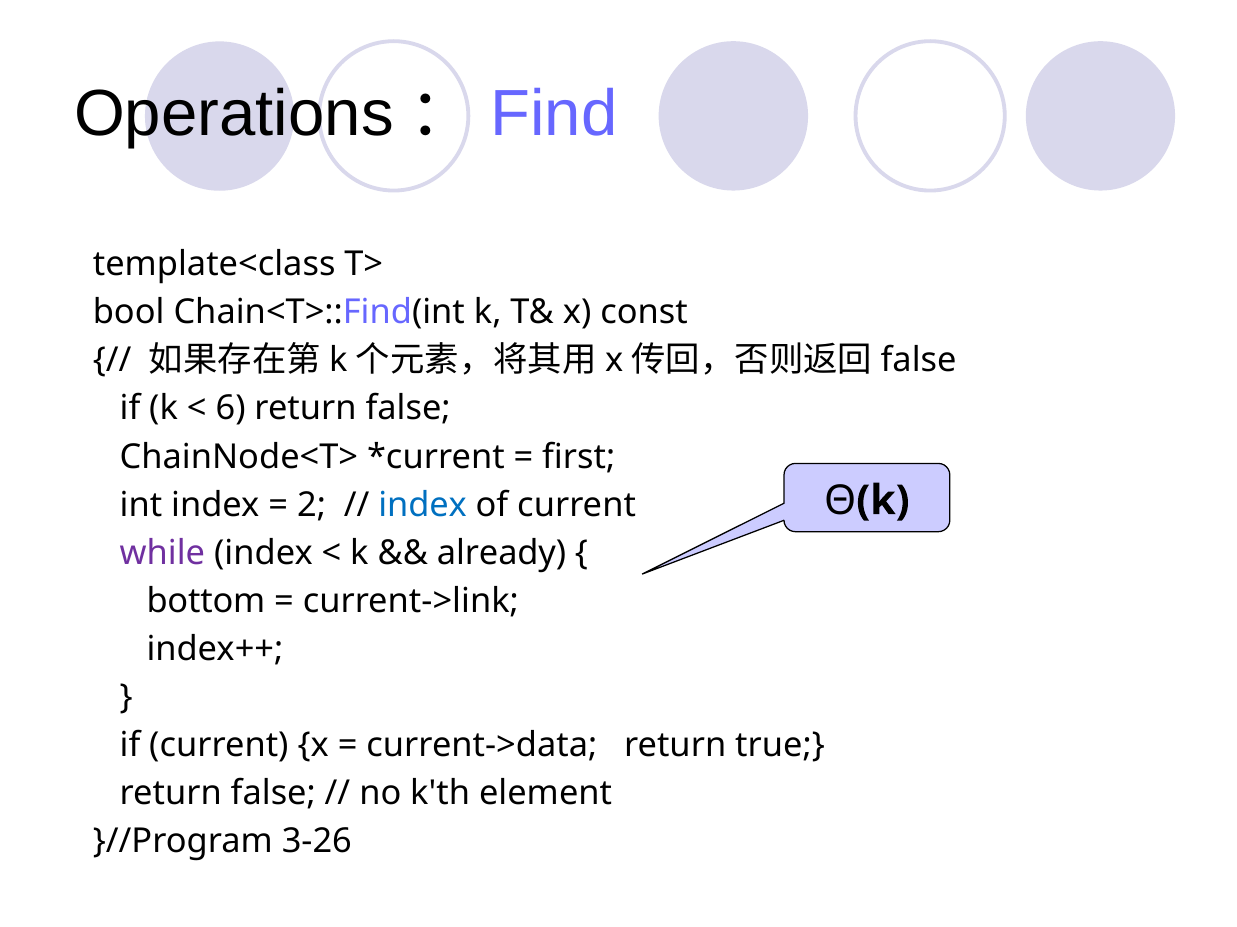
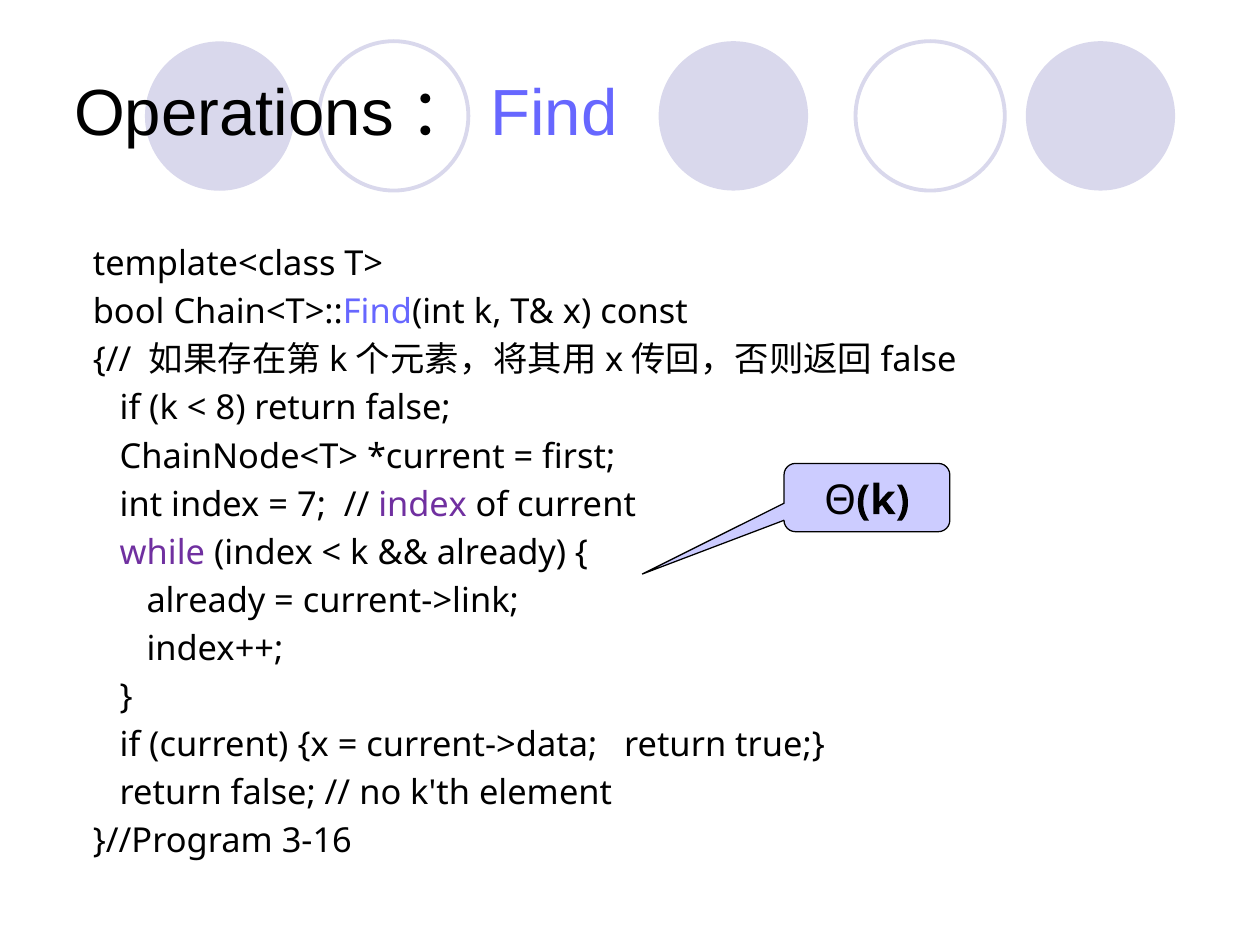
6: 6 -> 8 (231, 409)
2: 2 -> 7 (312, 505)
index colour: blue -> purple (423, 505)
bottom: bottom -> already (206, 601)
3-26: 3-26 -> 3-16 (317, 842)
